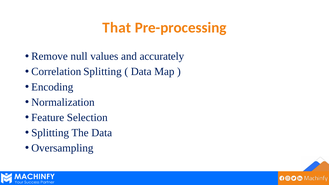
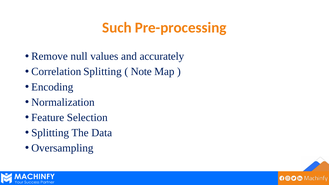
That: That -> Such (117, 28)
Data: Data -> Note (141, 72)
